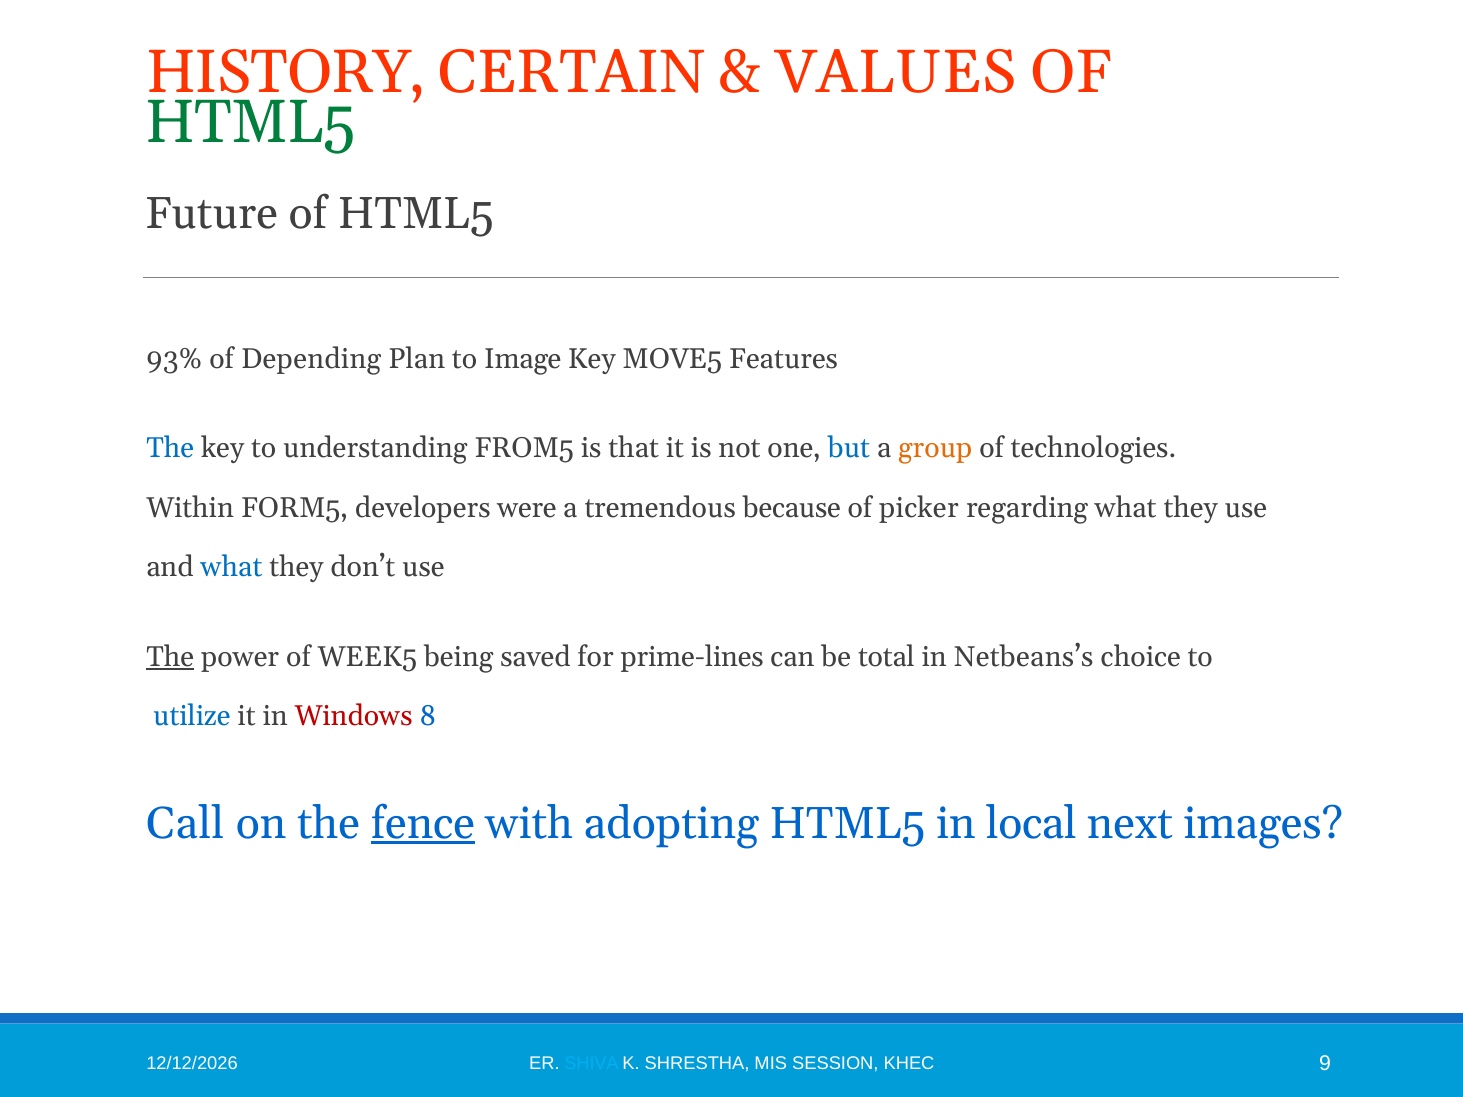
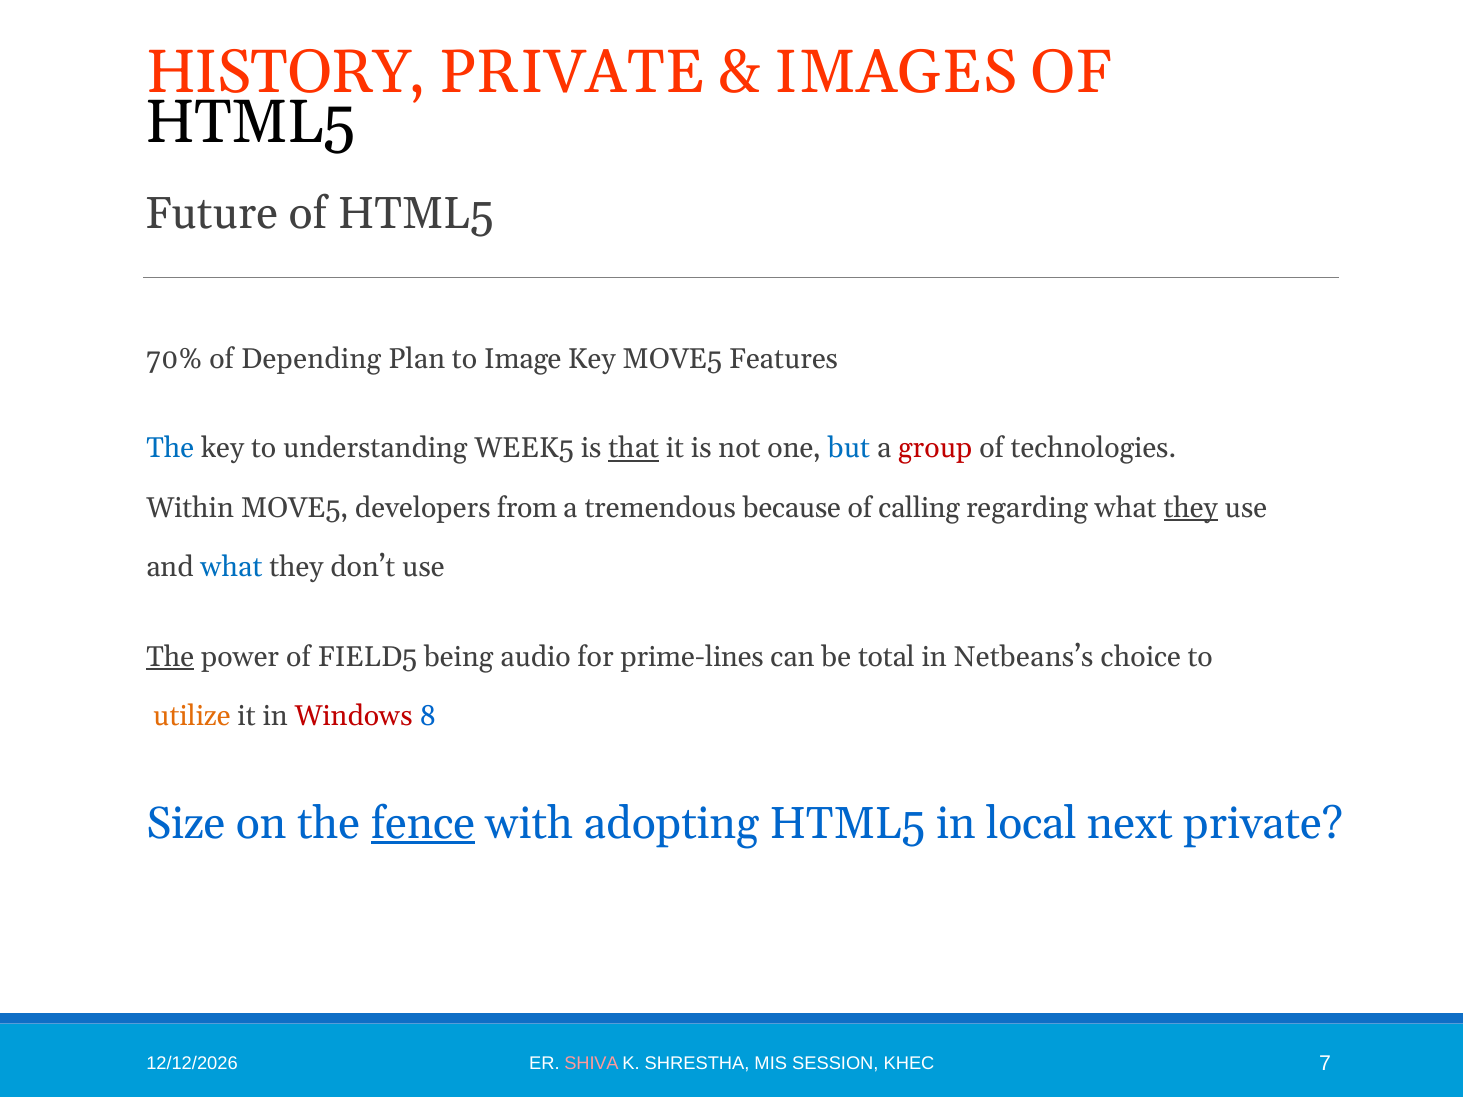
HISTORY CERTAIN: CERTAIN -> PRIVATE (572, 73)
VALUES: VALUES -> IMAGES (896, 73)
HTML5 colour: green -> black (251, 123)
93%: 93% -> 70% (174, 359)
FROM5: FROM5 -> WEEK5 (524, 449)
that underline: none -> present (634, 449)
group colour: orange -> red (935, 449)
Within FORM5: FORM5 -> MOVE5 (295, 508)
were: were -> from (527, 508)
picker: picker -> calling (919, 508)
they underline: none -> present (1191, 508)
WEEK5: WEEK5 -> FIELD5 (367, 657)
saved: saved -> audio (535, 657)
utilize colour: blue -> orange (192, 716)
Call: Call -> Size (186, 824)
next images: images -> private (1263, 824)
SHIVA colour: light blue -> pink (592, 1064)
9: 9 -> 7 (1325, 1064)
